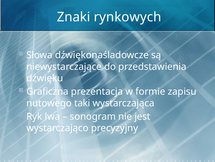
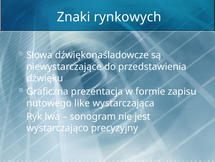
taki: taki -> like (82, 103)
